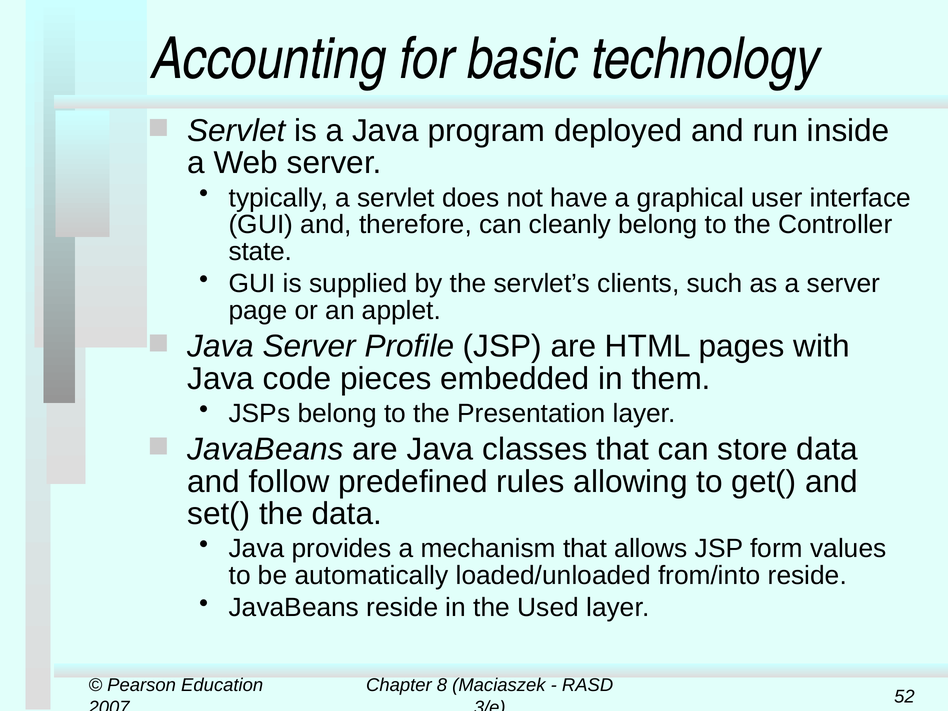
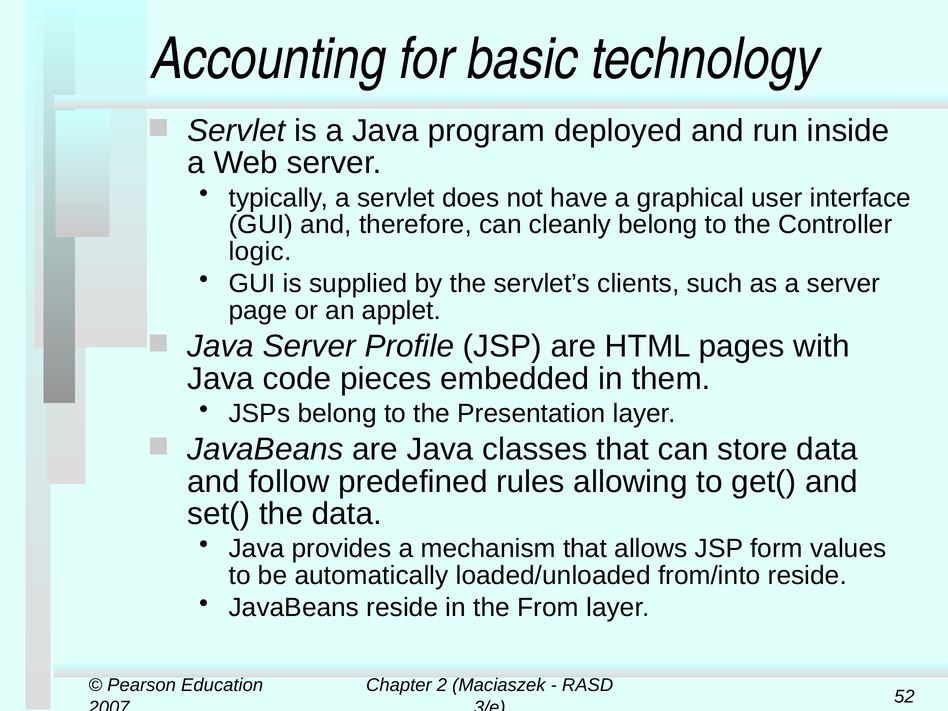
state: state -> logic (260, 252)
Used: Used -> From (548, 608)
8: 8 -> 2 (442, 685)
